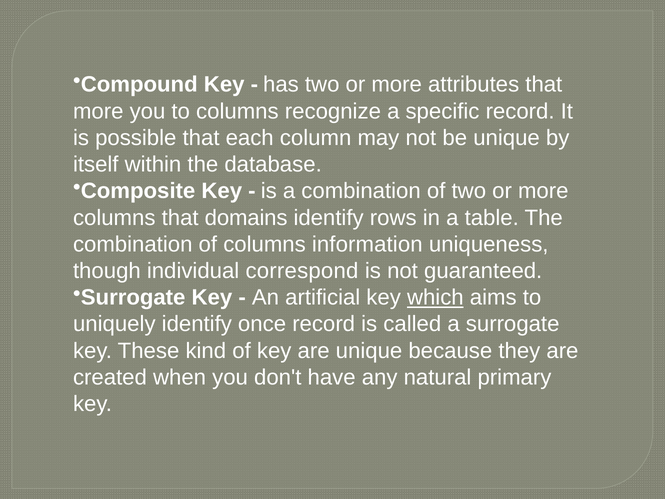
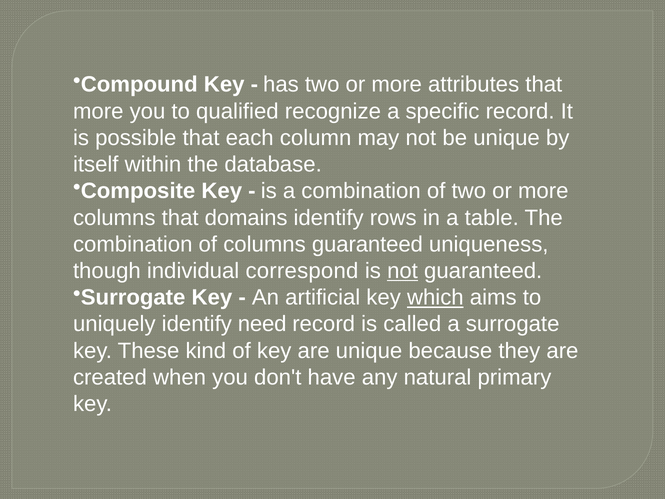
to columns: columns -> qualified (237, 111)
columns information: information -> guaranteed (367, 244)
not underline: none -> present (403, 271)
once: once -> need (262, 324)
